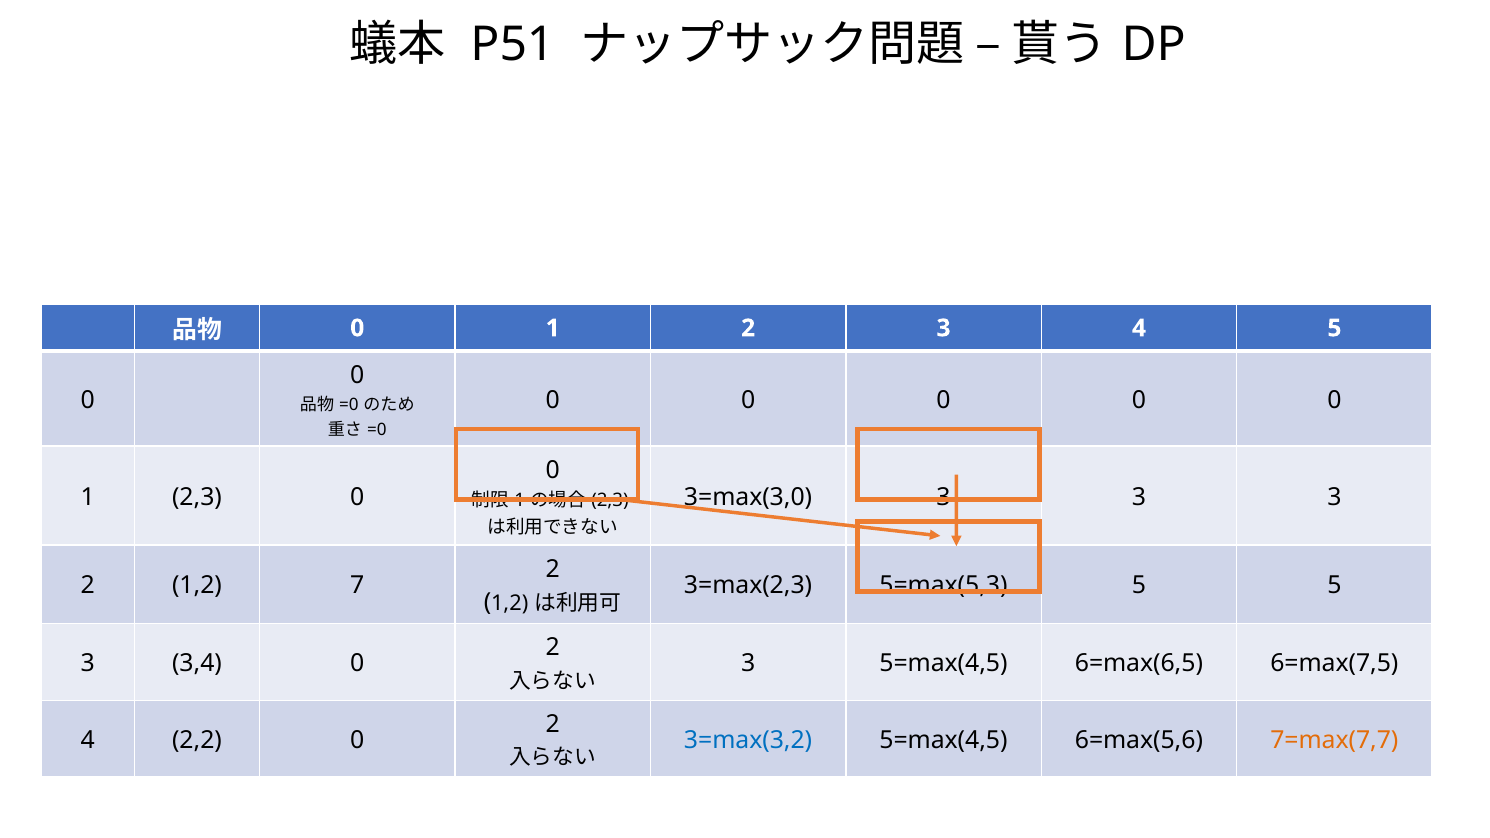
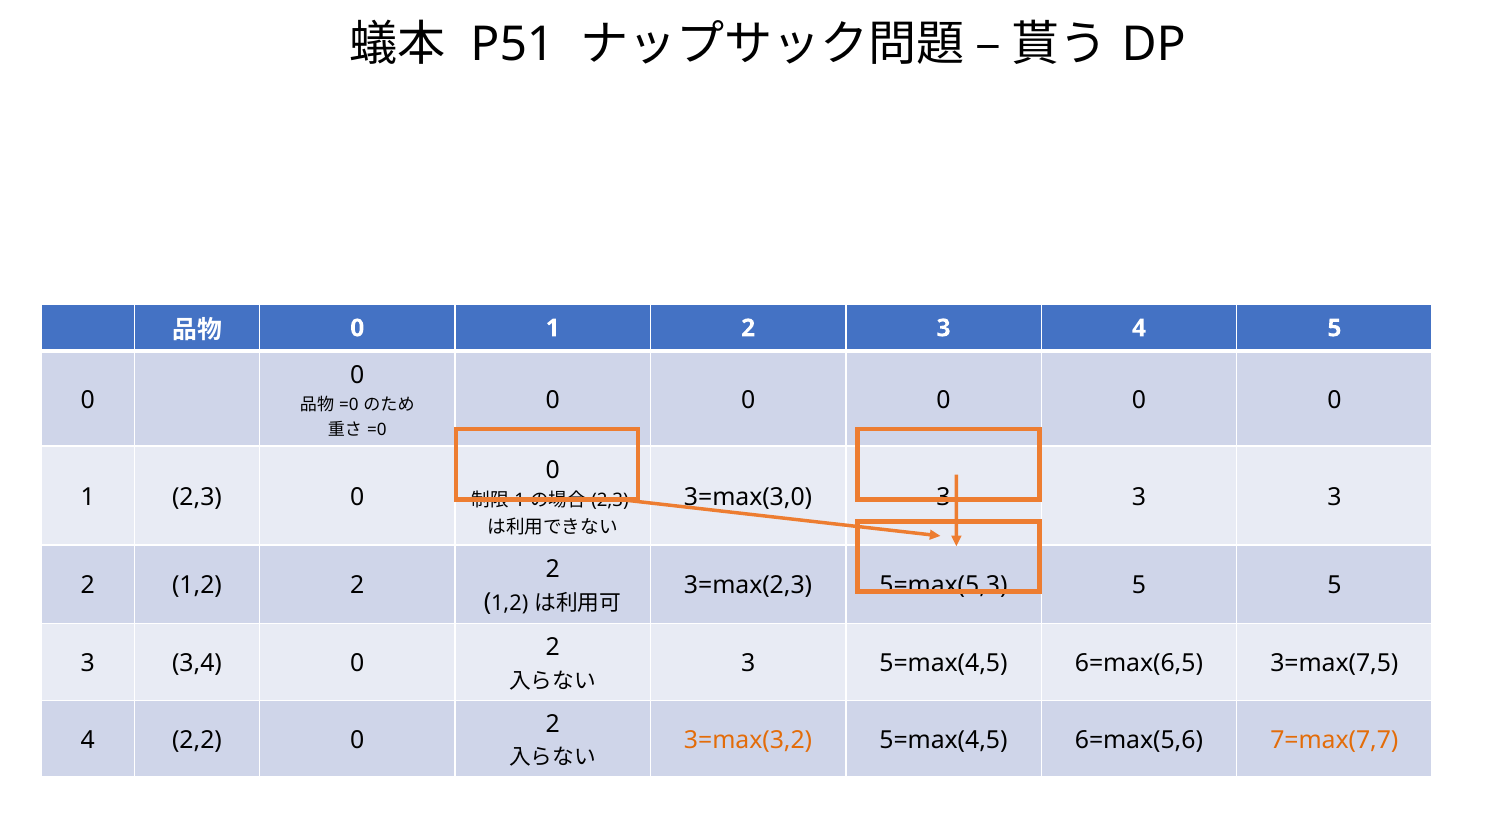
1,2 7: 7 -> 2 (357, 586)
6=max(7,5: 6=max(7,5 -> 3=max(7,5 (1334, 663)
3=max(3,2 colour: blue -> orange (748, 740)
